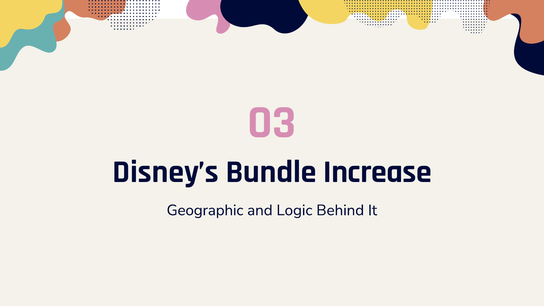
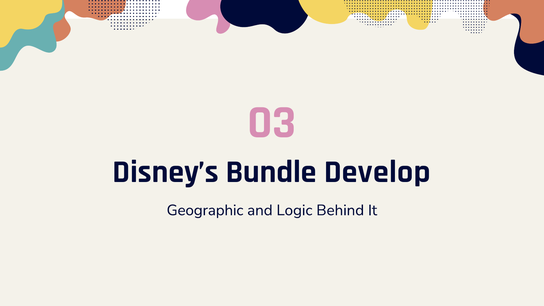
Increase: Increase -> Develop (377, 172)
